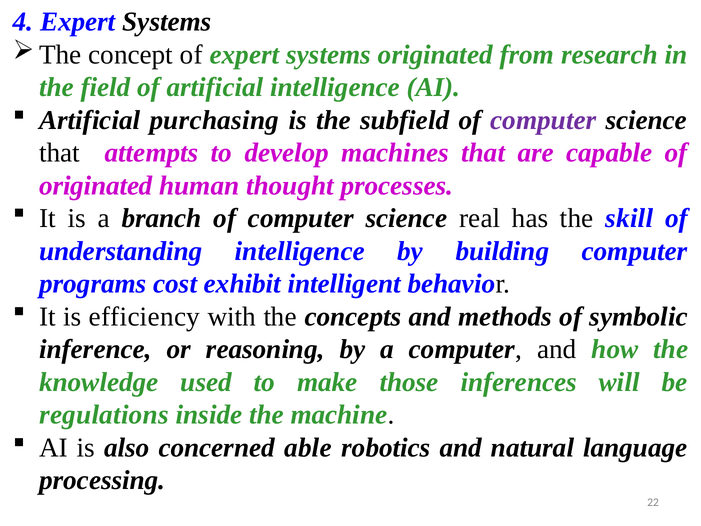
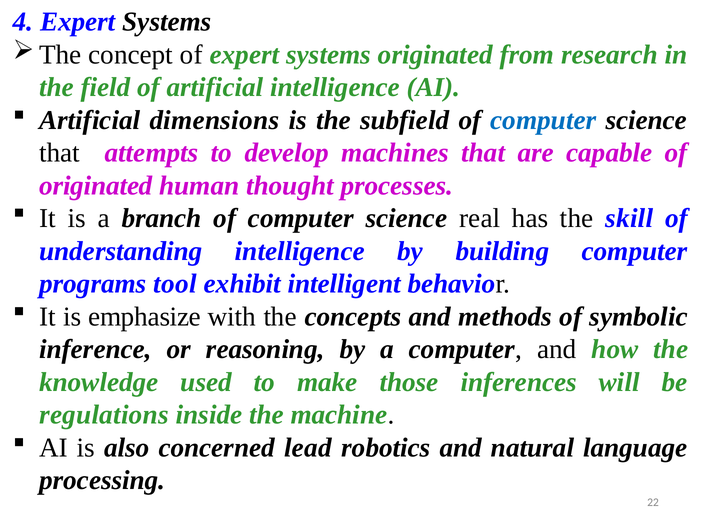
purchasing: purchasing -> dimensions (214, 120)
computer colour: purple -> blue (543, 120)
cost: cost -> tool (175, 284)
efficiency: efficiency -> emphasize (145, 316)
able: able -> lead (308, 447)
